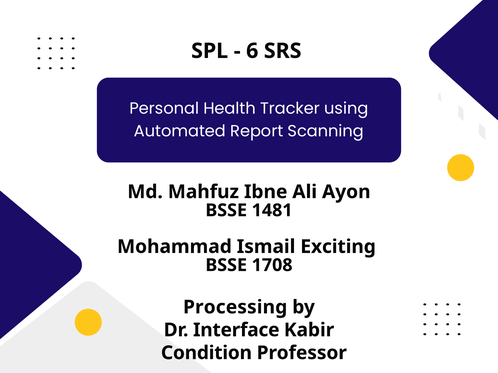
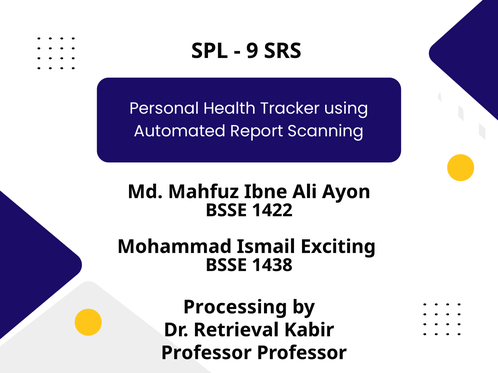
6: 6 -> 9 (252, 51)
1481: 1481 -> 1422 (272, 211)
1708: 1708 -> 1438 (272, 266)
Interface: Interface -> Retrieval (236, 330)
Condition: Condition -> Professor (206, 353)
